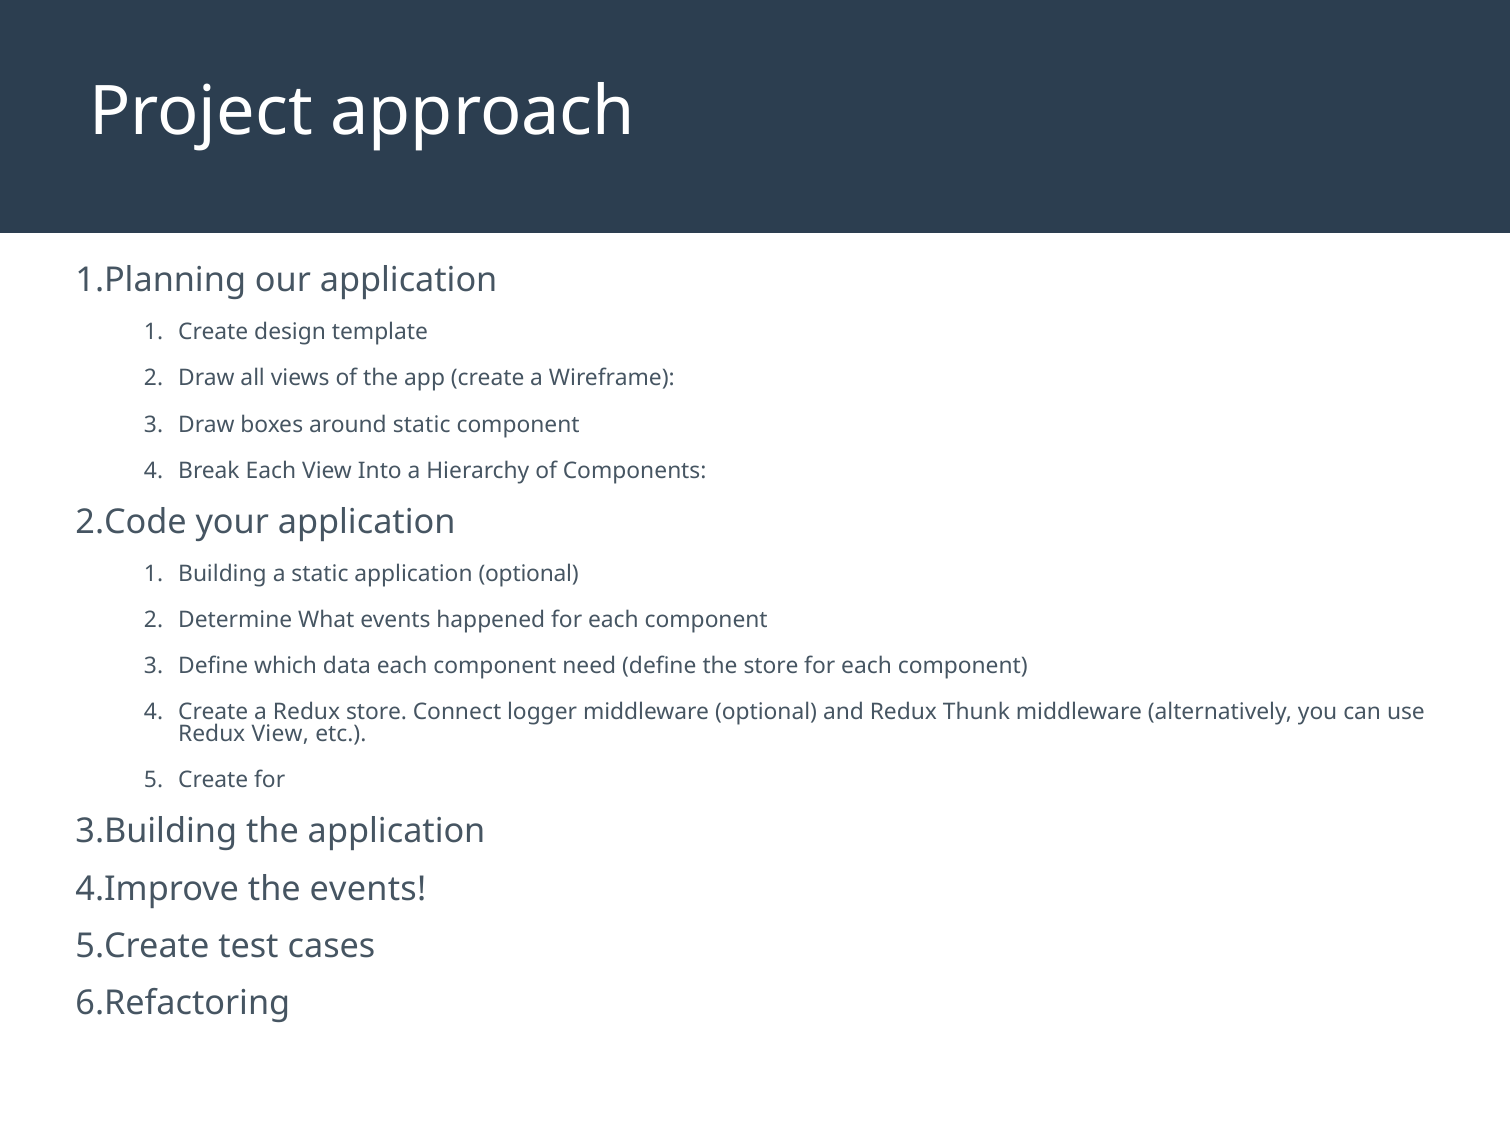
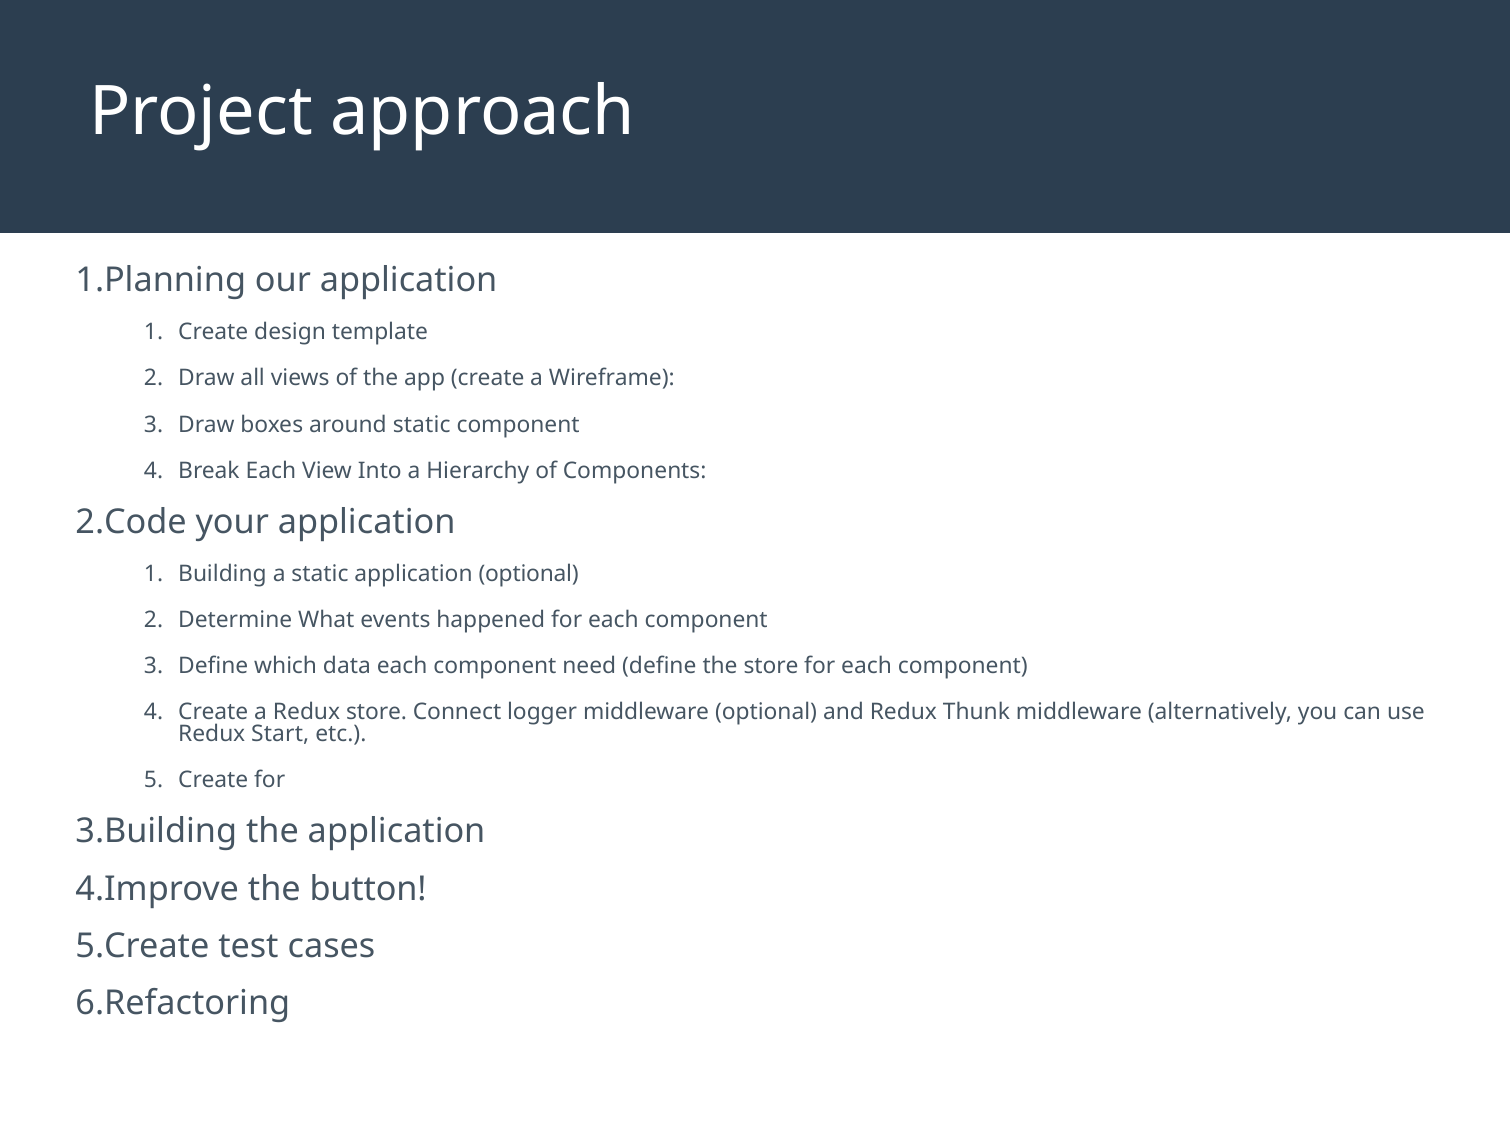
Redux View: View -> Start (280, 735)
the events: events -> button (368, 889)
